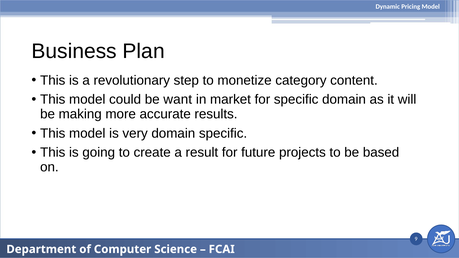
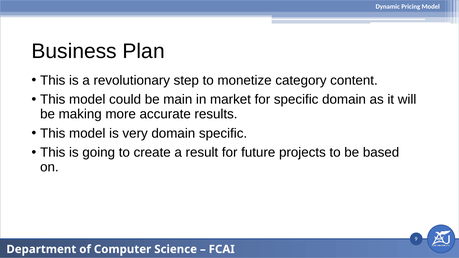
want: want -> main (178, 100)
